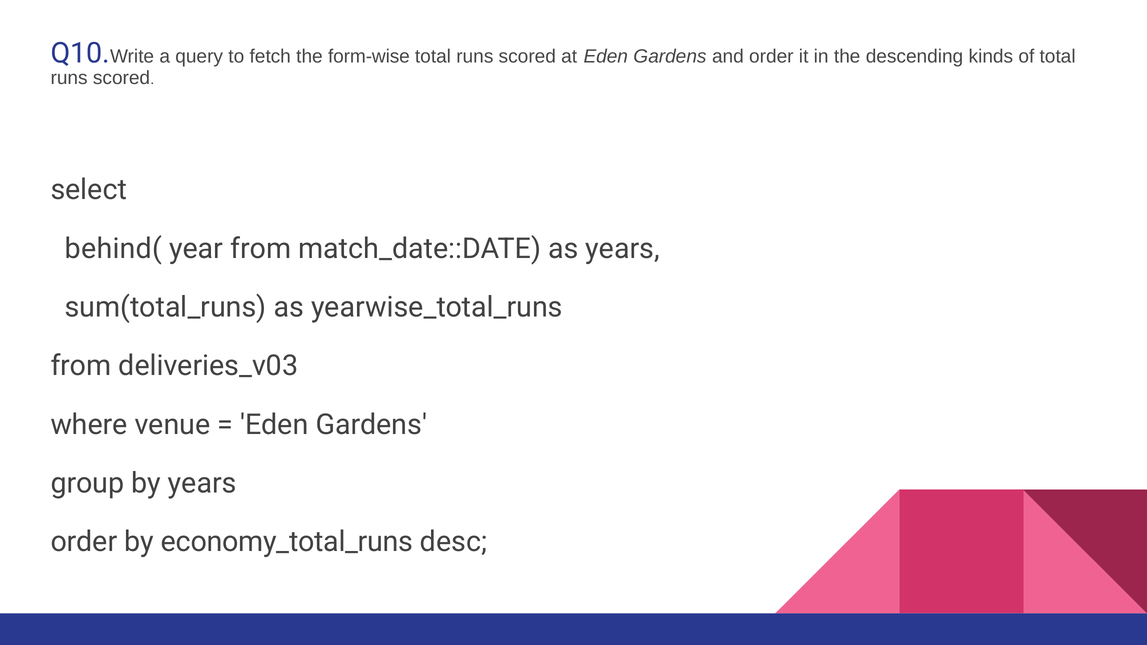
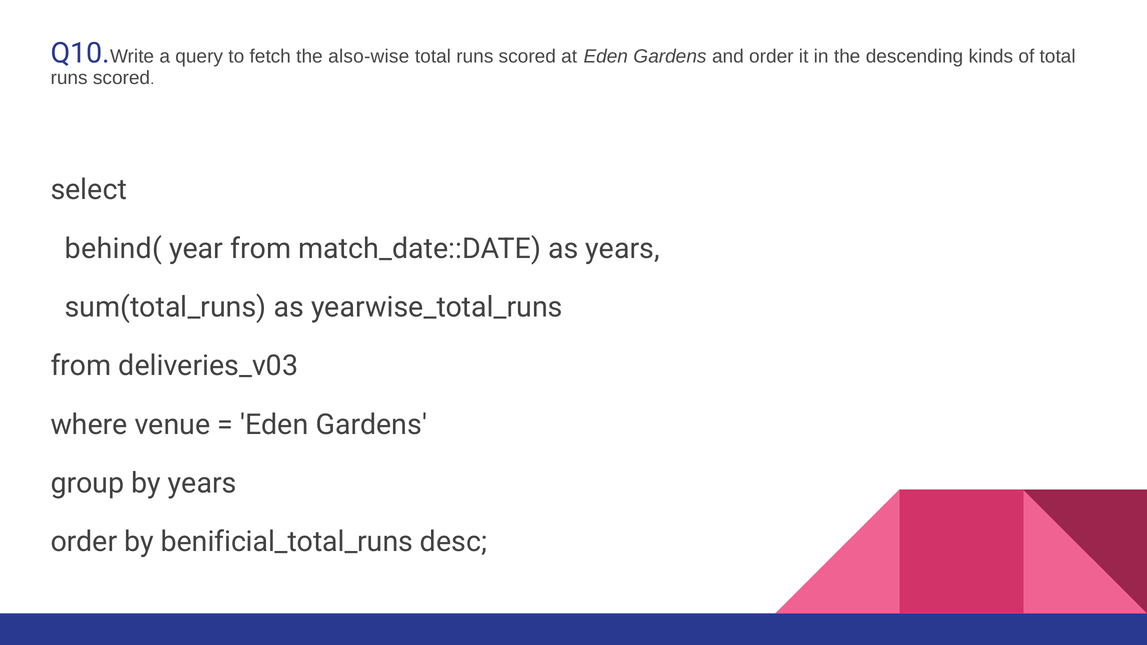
form-wise: form-wise -> also-wise (369, 57)
economy_total_runs: economy_total_runs -> benificial_total_runs (287, 542)
